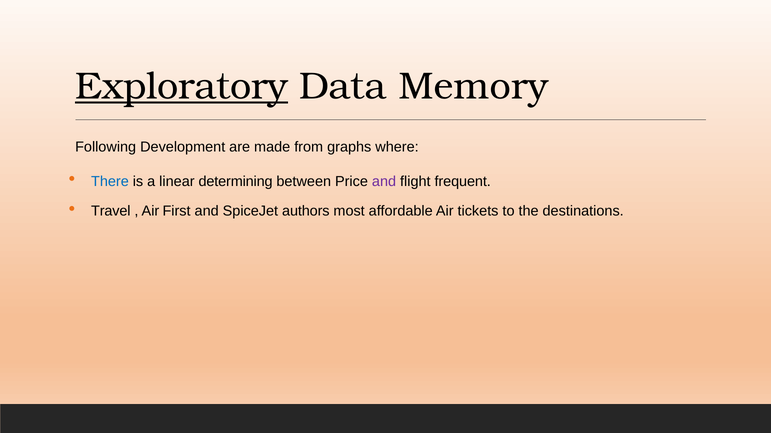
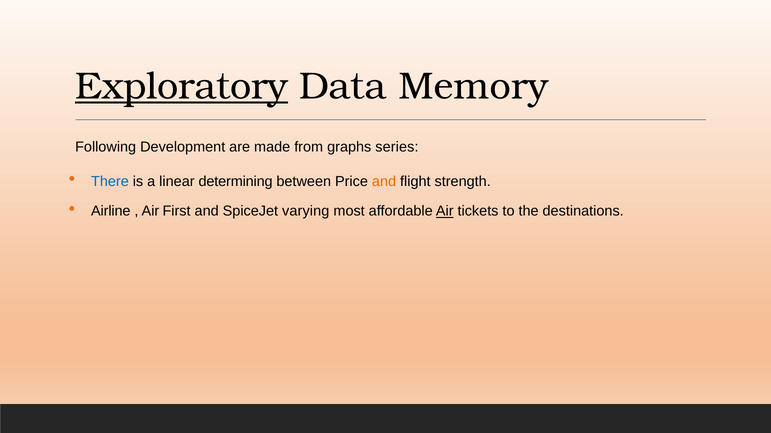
where: where -> series (397, 147)
and colour: purple -> orange (384, 182)
frequent: frequent -> strength (463, 182)
Travel: Travel -> Airline (111, 212)
authors: authors -> varying (306, 212)
Air underline: none -> present (445, 212)
